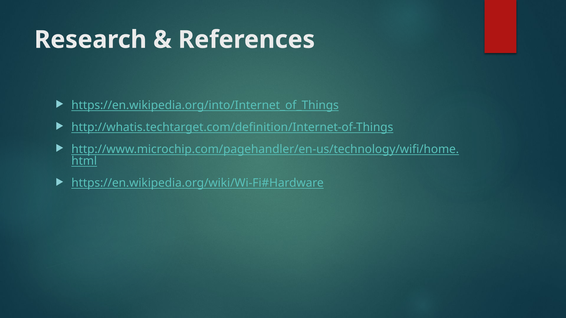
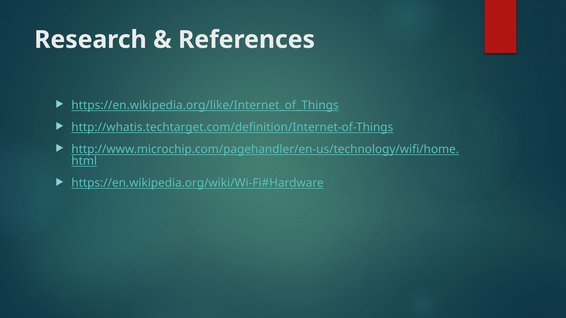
https://en.wikipedia.org/into/Internet_of_Things: https://en.wikipedia.org/into/Internet_of_Things -> https://en.wikipedia.org/like/Internet_of_Things (205, 105)
